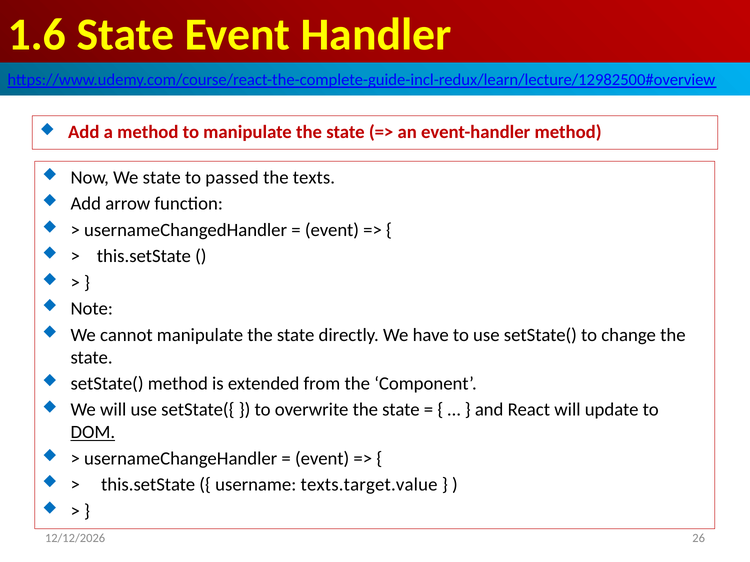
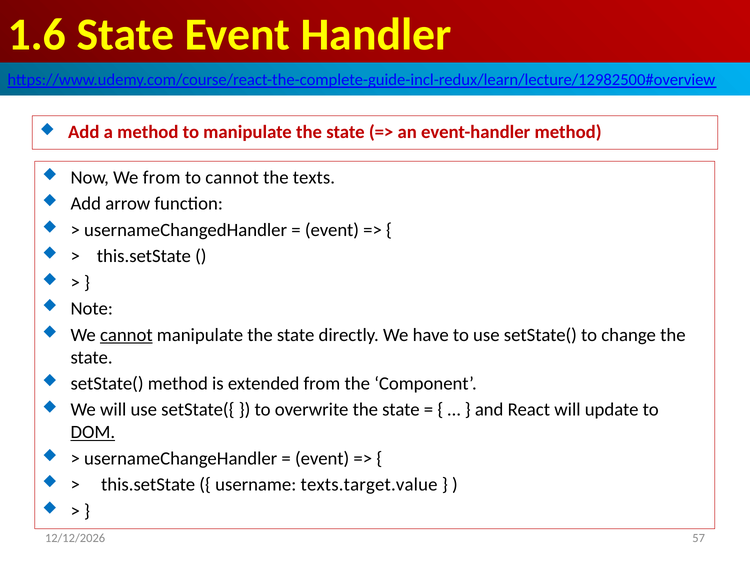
We state: state -> from (162, 178)
to passed: passed -> cannot (232, 178)
cannot underline: none -> present (126, 335)
26: 26 -> 57 (699, 539)
